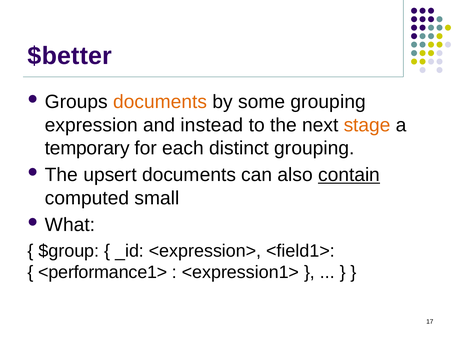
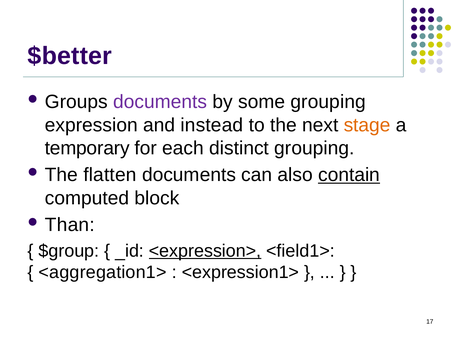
documents colour: orange -> purple (160, 102)
upsert: upsert -> flatten (110, 175)
small: small -> block (157, 198)
What: What -> Than (70, 225)
<expression> underline: none -> present (205, 251)
<performance1>: <performance1> -> <aggregation1> (103, 272)
